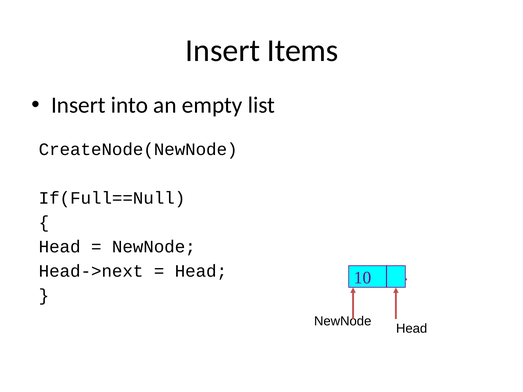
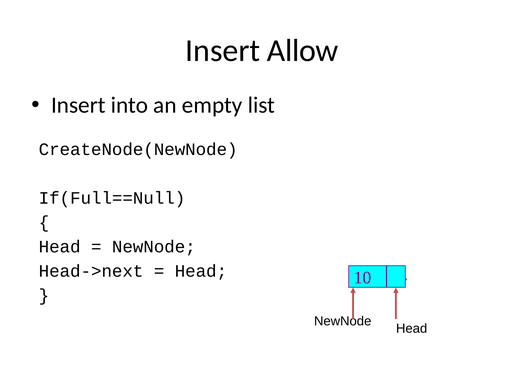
Items: Items -> Allow (303, 51)
